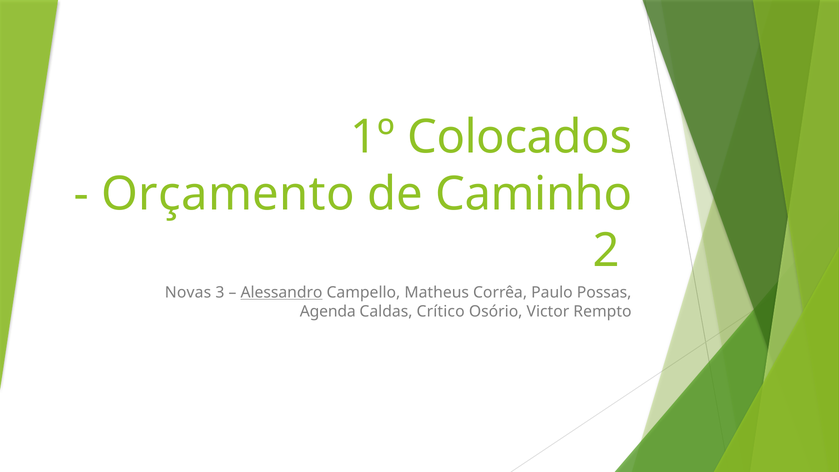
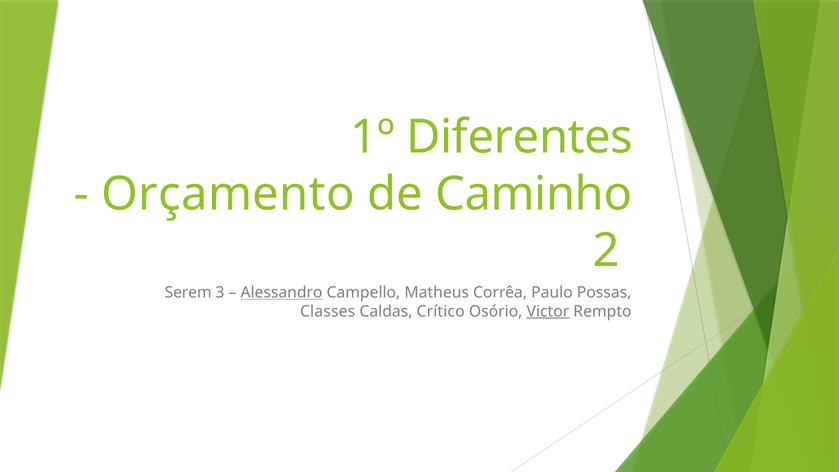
Colocados: Colocados -> Diferentes (520, 137)
Novas: Novas -> Serem (188, 292)
Agenda: Agenda -> Classes (328, 311)
Victor underline: none -> present (548, 311)
